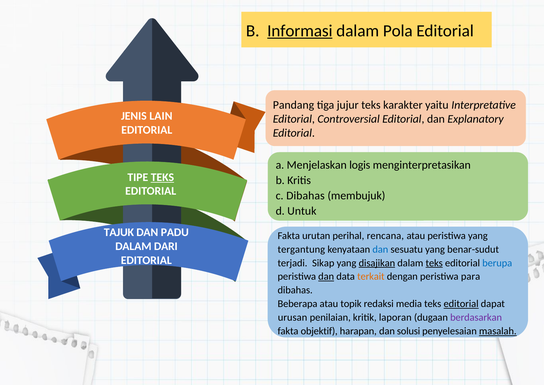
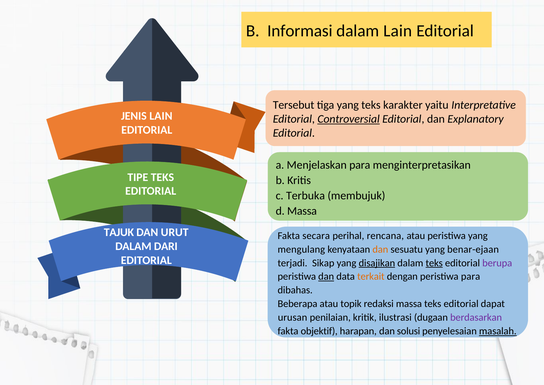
Informasi underline: present -> none (300, 31)
dalam Pola: Pola -> Lain (398, 31)
Pandang: Pandang -> Tersebut (294, 105)
tiga jujur: jujur -> yang (348, 105)
Controversial underline: none -> present (349, 119)
Menjelaskan logis: logis -> para (360, 165)
TEKS underline: present -> none (162, 177)
c Dibahas: Dibahas -> Terbuka (306, 196)
d Untuk: Untuk -> Massa (302, 211)
PADU: PADU -> URUT (175, 232)
urutan: urutan -> secara (316, 236)
tergantung: tergantung -> mengulang (301, 249)
dan colour: blue -> orange (380, 249)
benar-sudut: benar-sudut -> benar-ejaan (473, 249)
berupa colour: blue -> purple (497, 263)
redaksi media: media -> massa (409, 304)
editorial underline: present -> none (461, 304)
laporan: laporan -> ilustrasi (395, 317)
